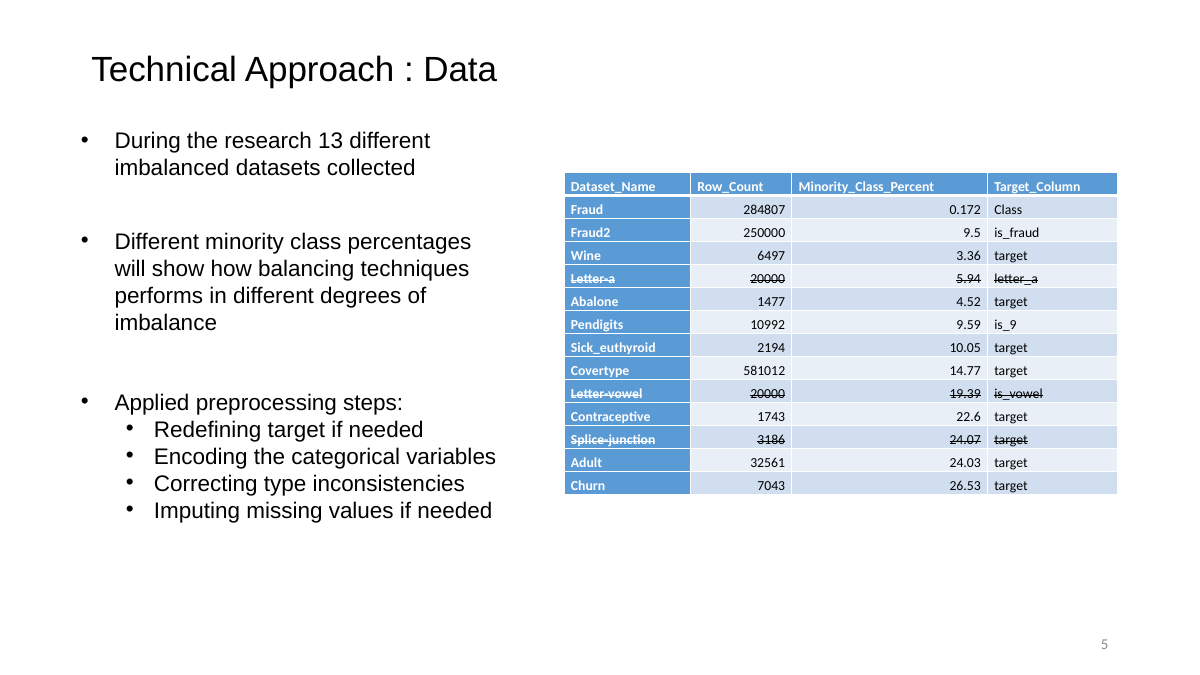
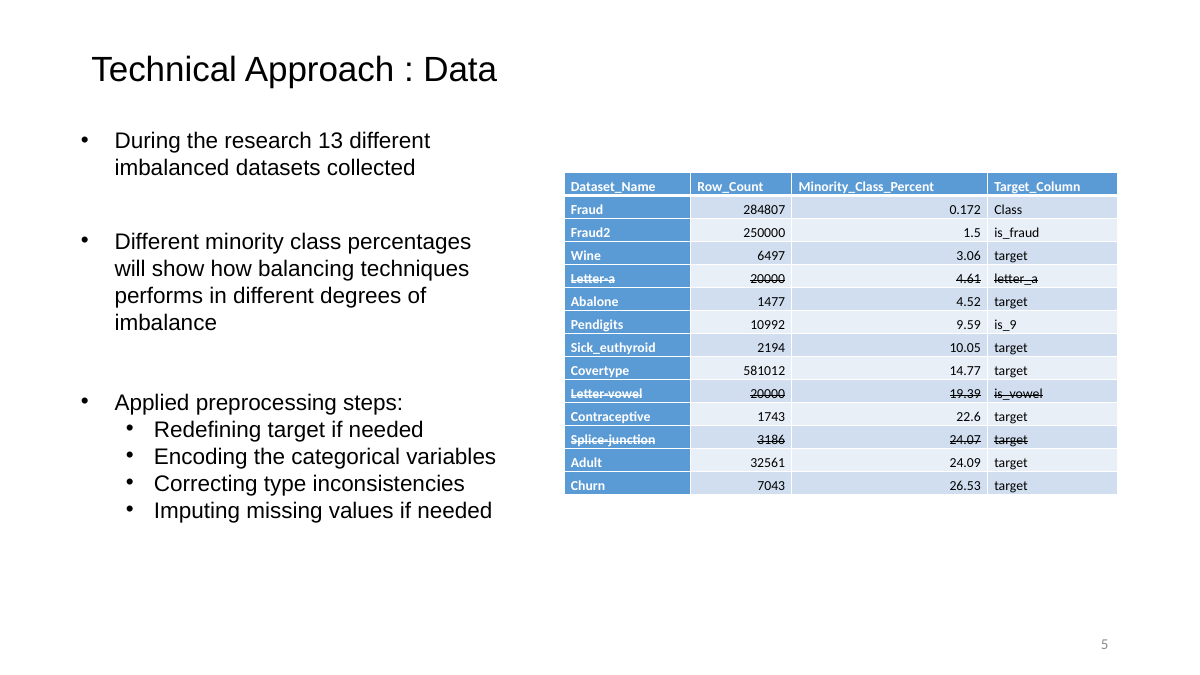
9.5: 9.5 -> 1.5 (972, 233)
3.36: 3.36 -> 3.06 (969, 256)
5.94: 5.94 -> 4.61 (969, 279)
24.03: 24.03 -> 24.09 (965, 463)
